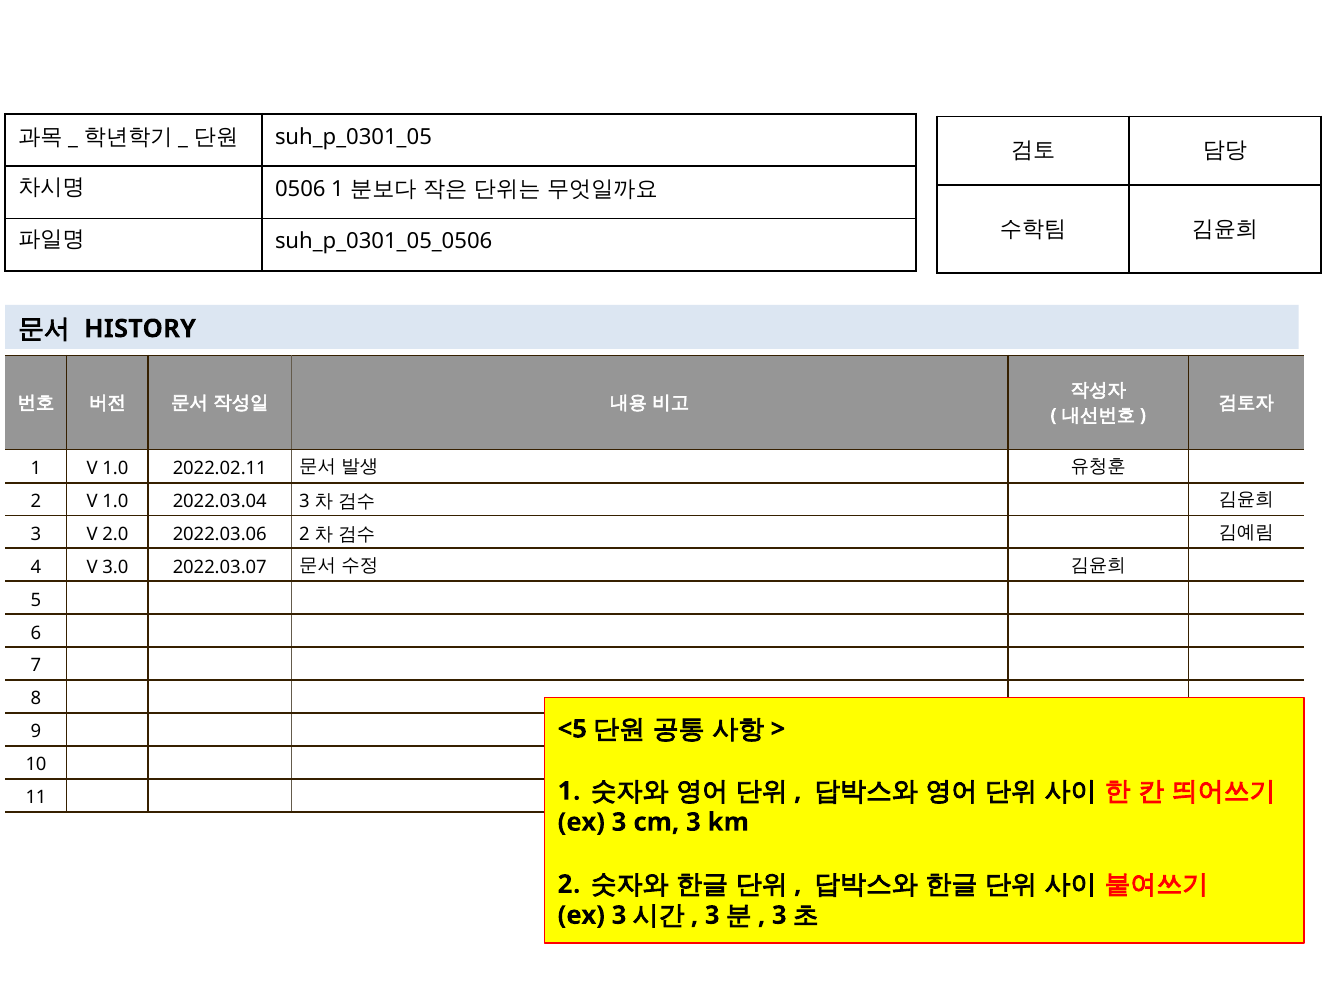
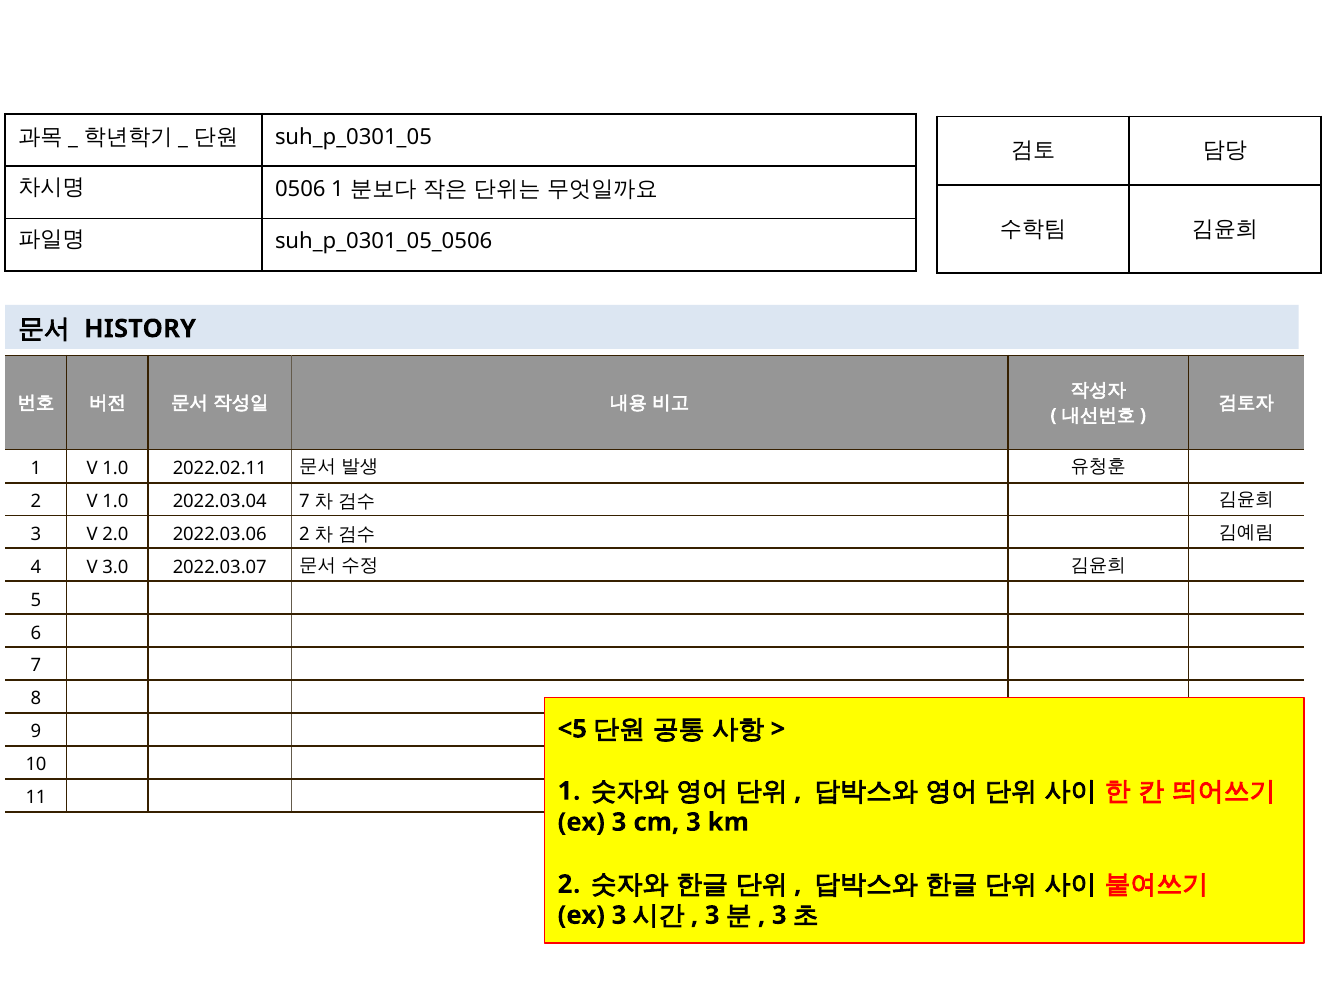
2022.03.04 3: 3 -> 7 (304, 502)
